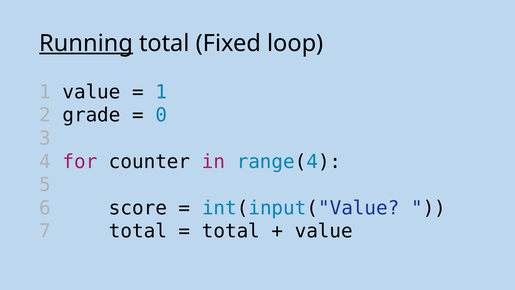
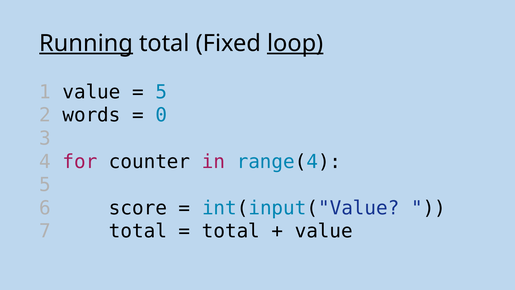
loop underline: none -> present (295, 43)
1: 1 -> 5 (161, 92)
grade: grade -> words (92, 115)
